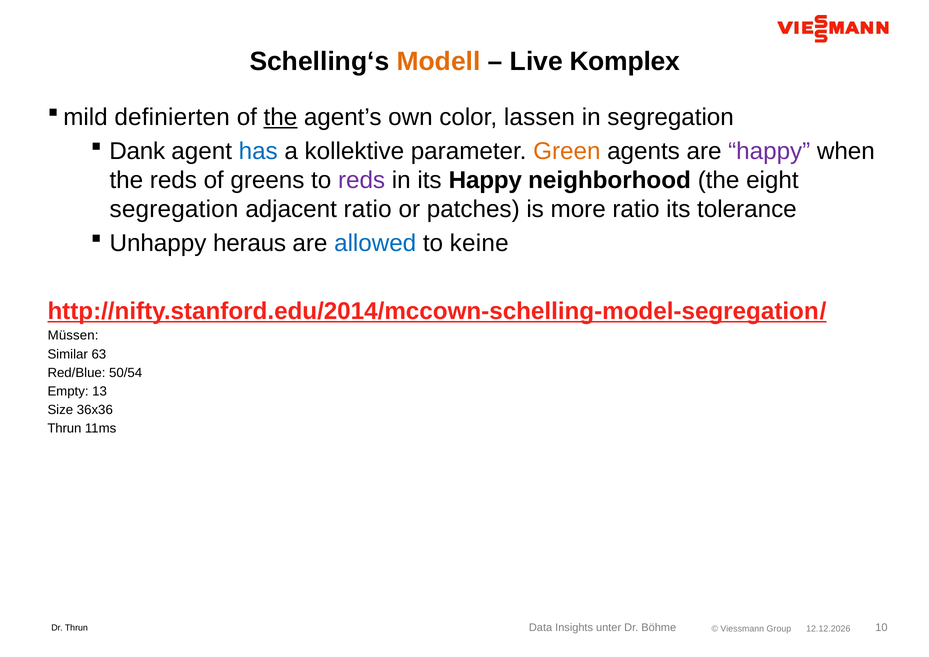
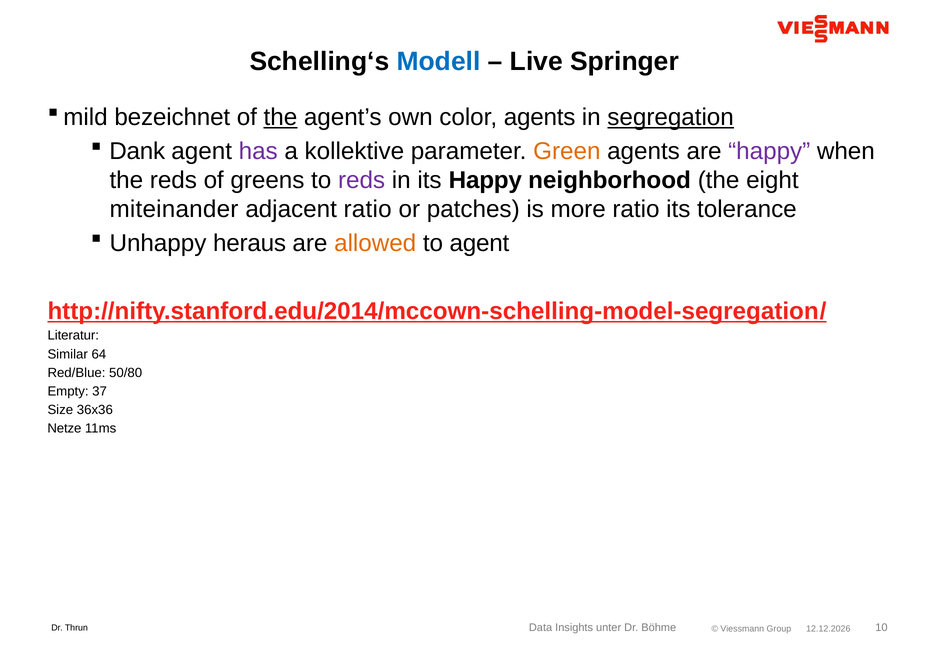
Modell colour: orange -> blue (439, 62)
Komplex: Komplex -> Springer (625, 62)
definierten: definierten -> bezeichnet (172, 117)
color lassen: lassen -> agents (540, 117)
segregation underline: none -> present (671, 117)
has colour: blue -> purple (258, 151)
segregation: segregation -> miteinander (174, 209)
allowed colour: blue -> orange (375, 243)
to keine: keine -> agent (479, 243)
Müssen: Müssen -> Literatur (73, 336)
63: 63 -> 64 (99, 354)
50/54: 50/54 -> 50/80 (126, 373)
13: 13 -> 37 (100, 391)
Thrun: Thrun -> Netze (64, 428)
